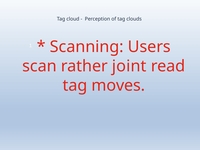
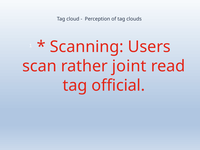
moves: moves -> official (118, 85)
